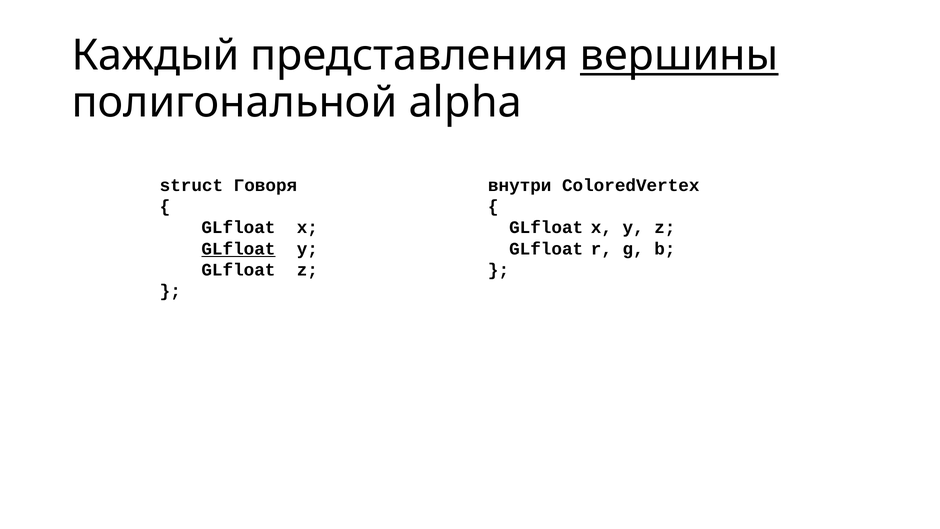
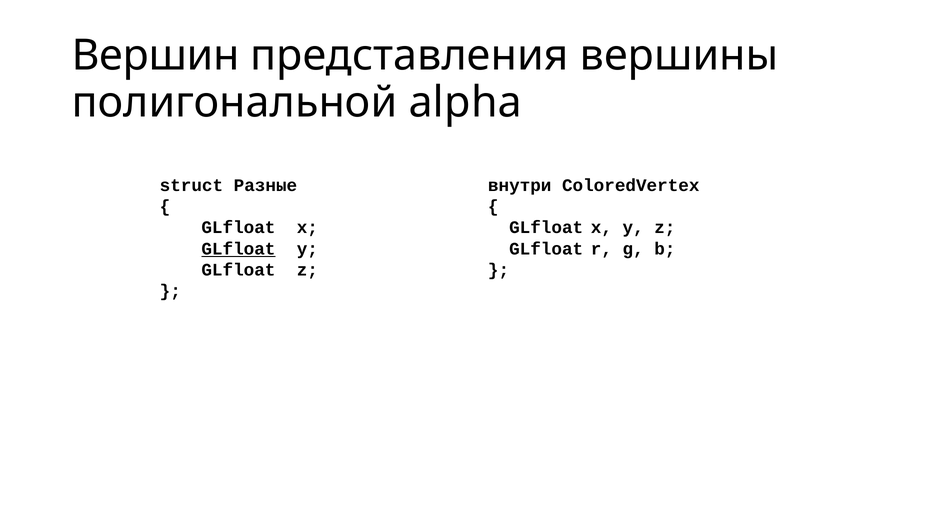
Каждый: Каждый -> Вершин (156, 56)
вершины underline: present -> none (679, 56)
Говоря: Говоря -> Разные (265, 185)
